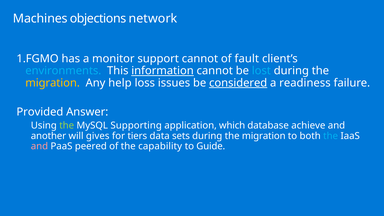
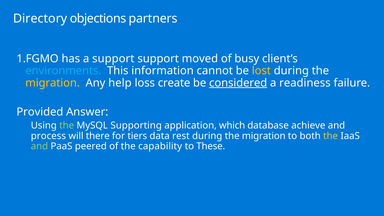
Machines: Machines -> Directory (40, 19)
network: network -> partners (153, 19)
a monitor: monitor -> support (113, 59)
support cannot: cannot -> moved (200, 59)
fault: fault -> busy (247, 59)
information underline: present -> none (163, 71)
lost colour: light blue -> yellow (261, 71)
issues: issues -> create (174, 83)
another: another -> process (48, 136)
gives: gives -> there (98, 136)
sets: sets -> rest (181, 136)
the colour: light blue -> yellow (331, 136)
and colour: pink -> light green (39, 146)
Guide: Guide -> These (211, 146)
